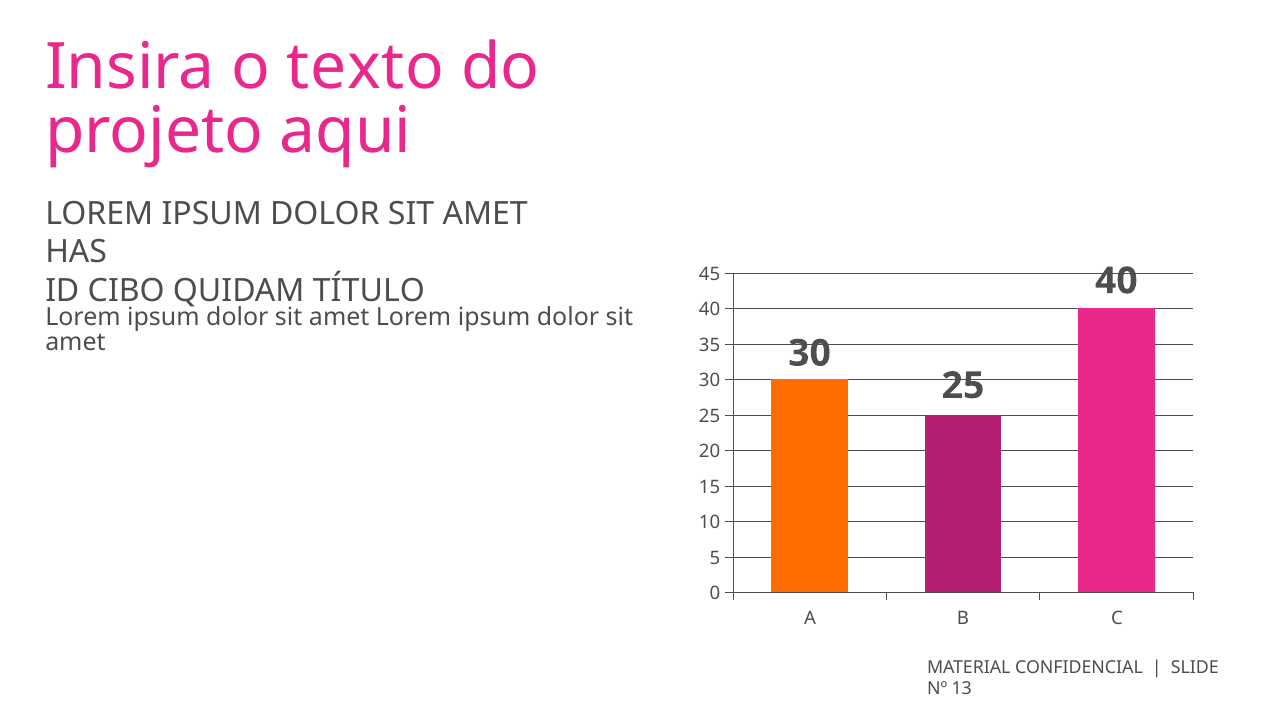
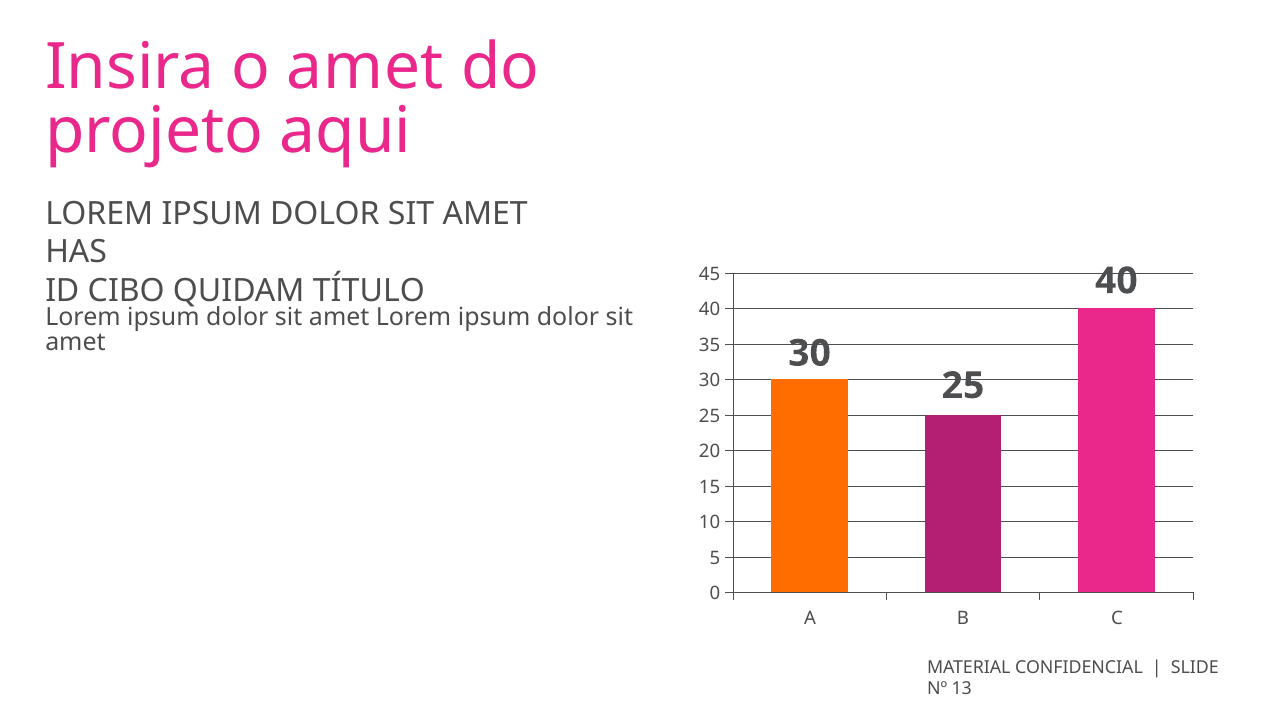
o texto: texto -> amet (365, 68)
